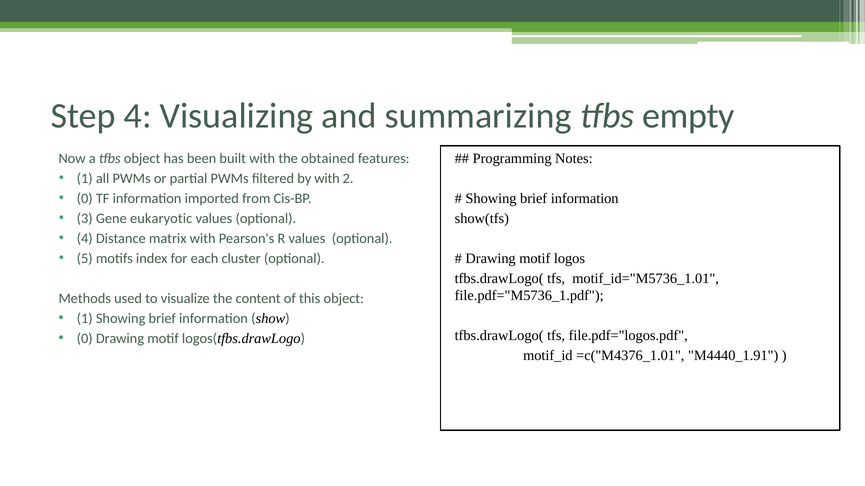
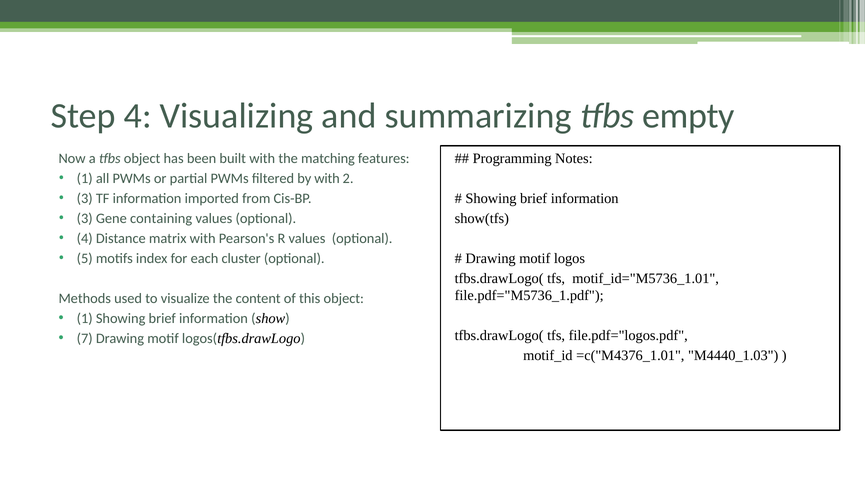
obtained: obtained -> matching (328, 159)
0: 0 -> 3 (85, 199)
eukaryotic: eukaryotic -> containing (161, 219)
0: 0 -> 7 (85, 339)
M4440_1.91: M4440_1.91 -> M4440_1.03 (733, 356)
